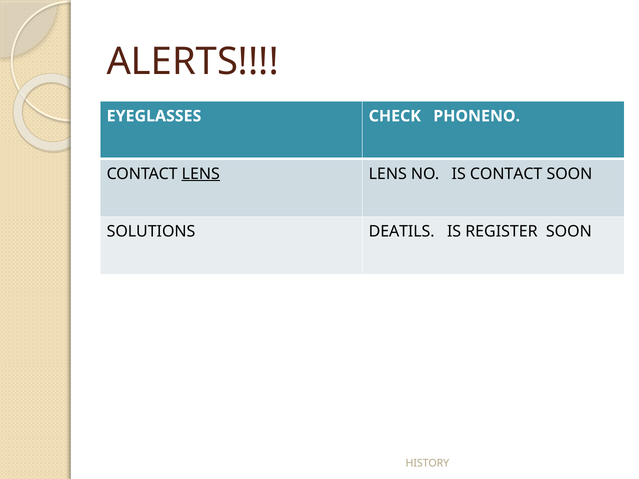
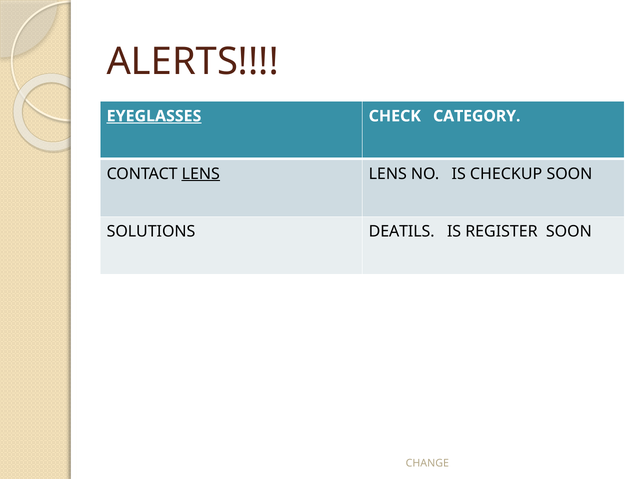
EYEGLASSES underline: none -> present (154, 116)
PHONENO: PHONENO -> CATEGORY (477, 116)
IS CONTACT: CONTACT -> CHECKUP (506, 174)
HISTORY: HISTORY -> CHANGE (427, 463)
